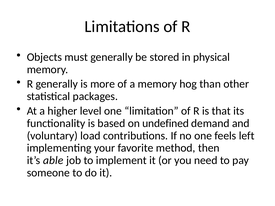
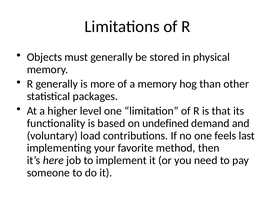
left: left -> last (247, 136)
able: able -> here (53, 161)
